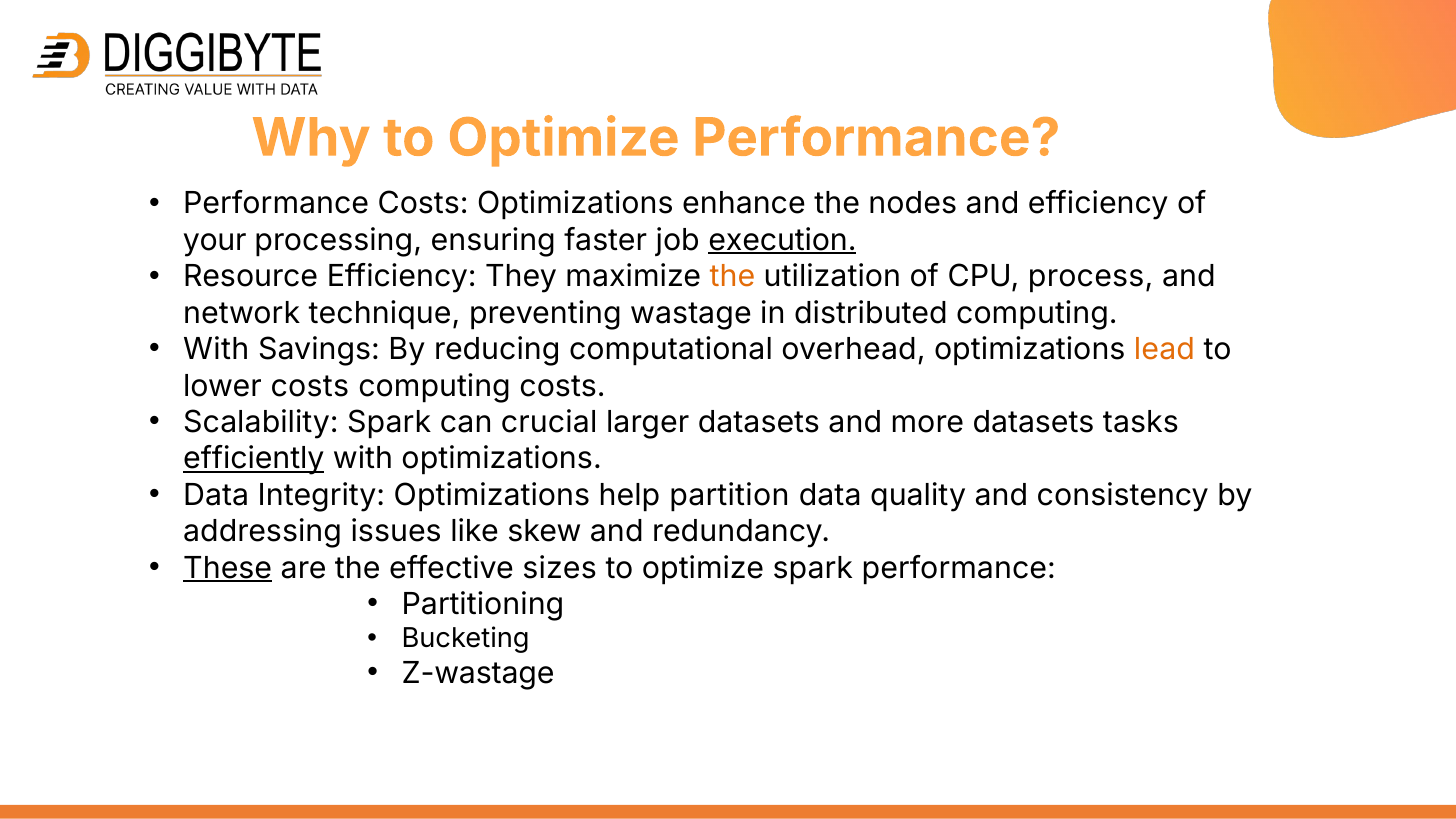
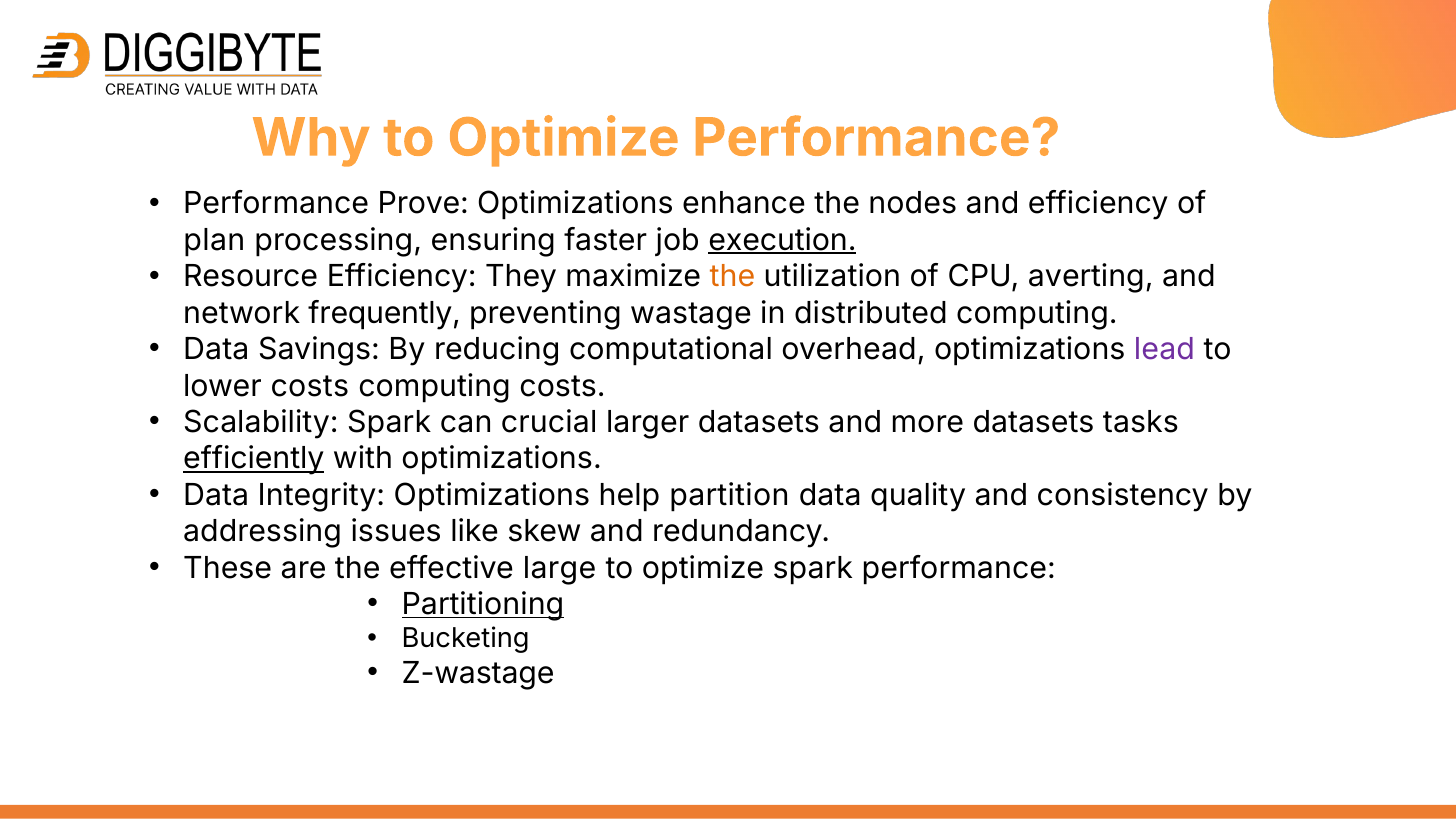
Performance Costs: Costs -> Prove (423, 204)
your: your -> plan (214, 240)
process: process -> averting (1091, 277)
technique: technique -> frequently (385, 313)
With: With -> Data (216, 350)
lead colour: orange -> purple (1164, 350)
These underline: present -> none (228, 568)
sizes: sizes -> large (560, 568)
Partitioning underline: none -> present (483, 604)
